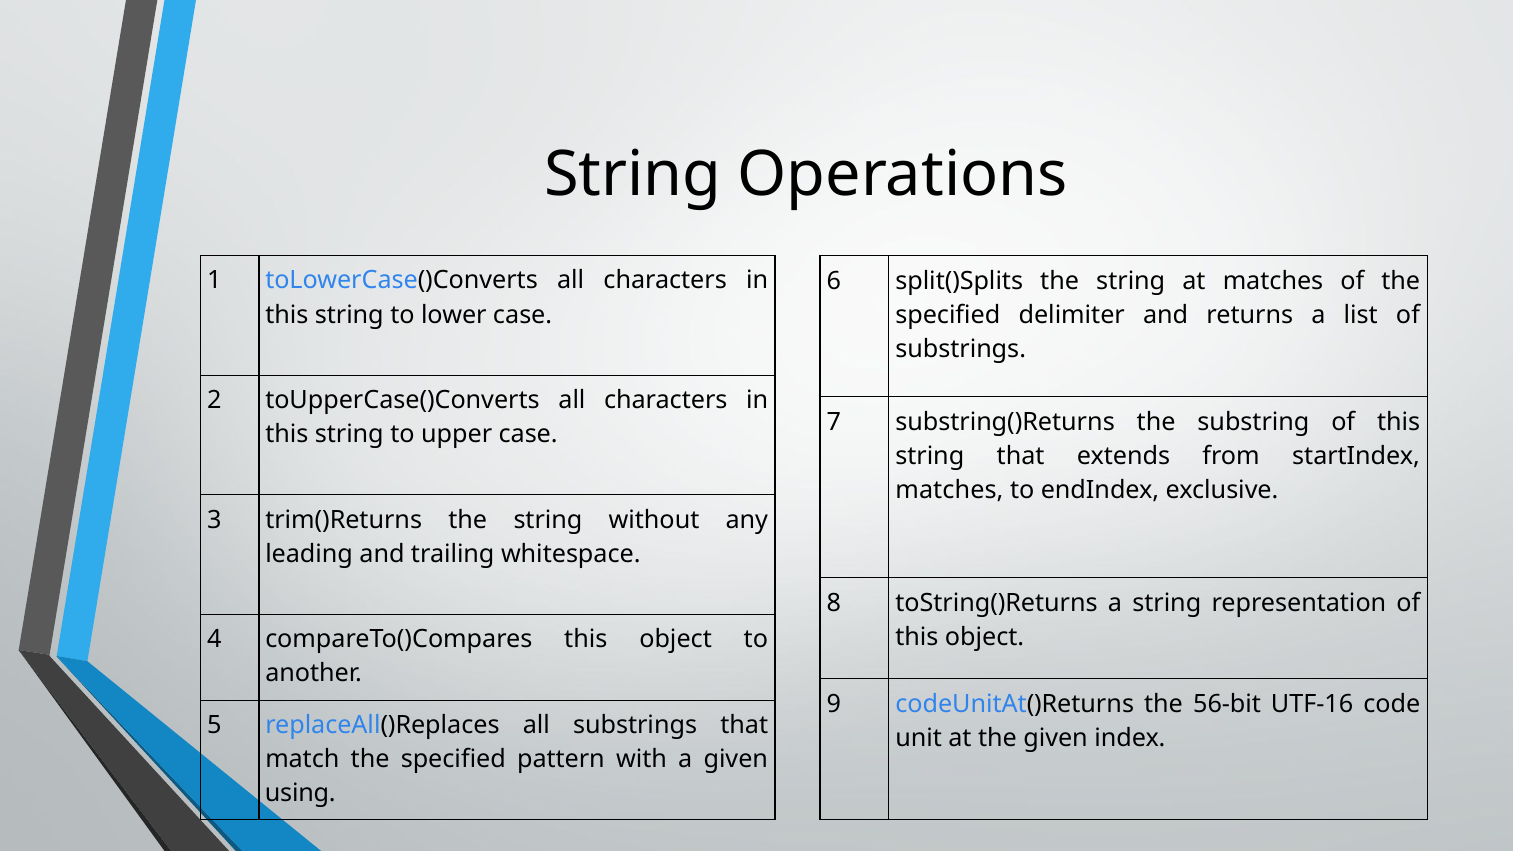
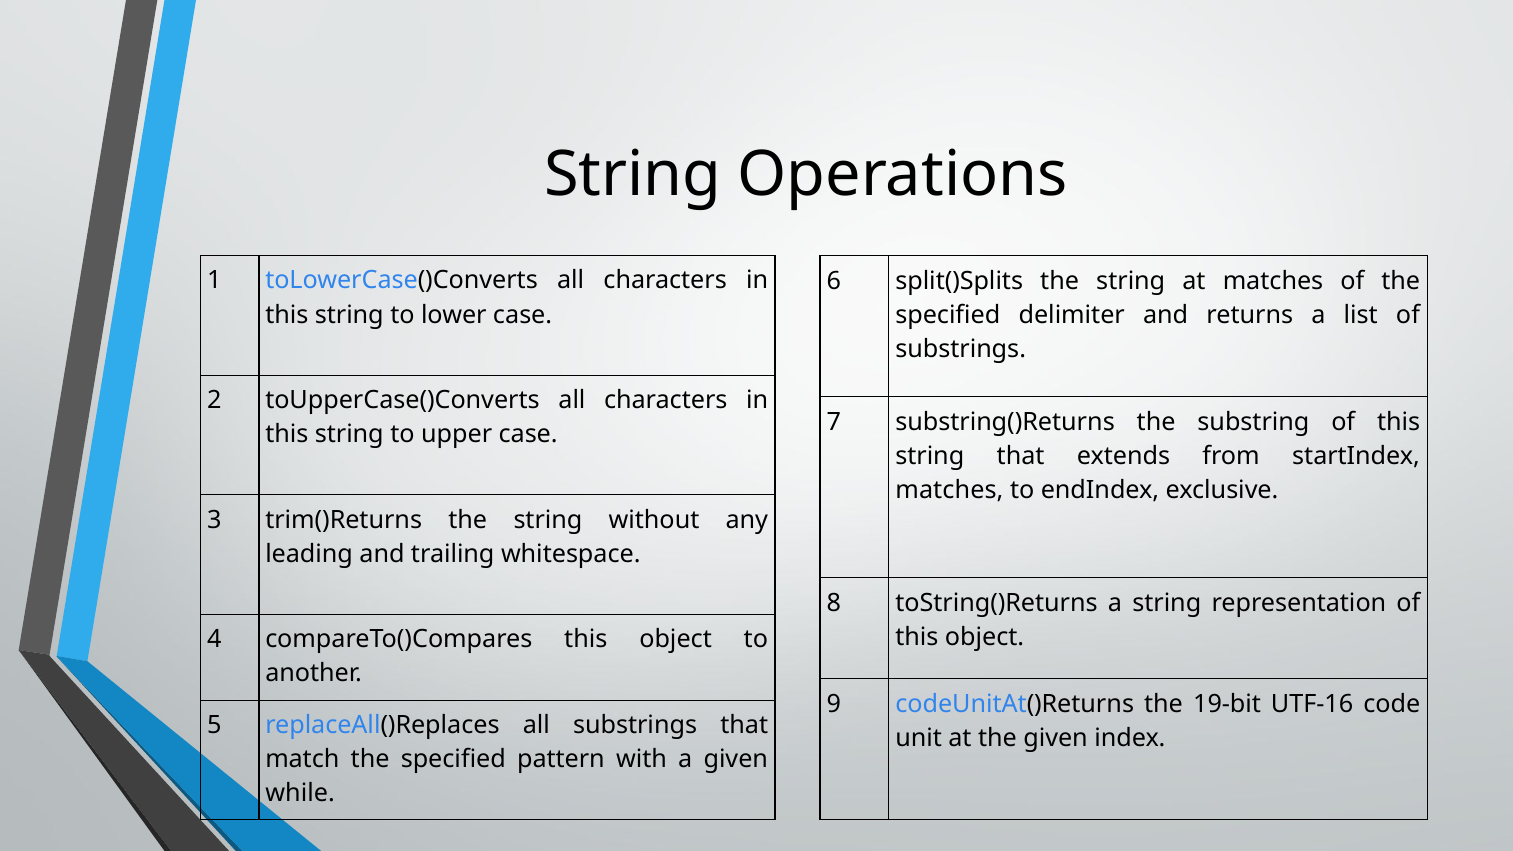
56-bit: 56-bit -> 19-bit (1227, 704)
using: using -> while (300, 794)
